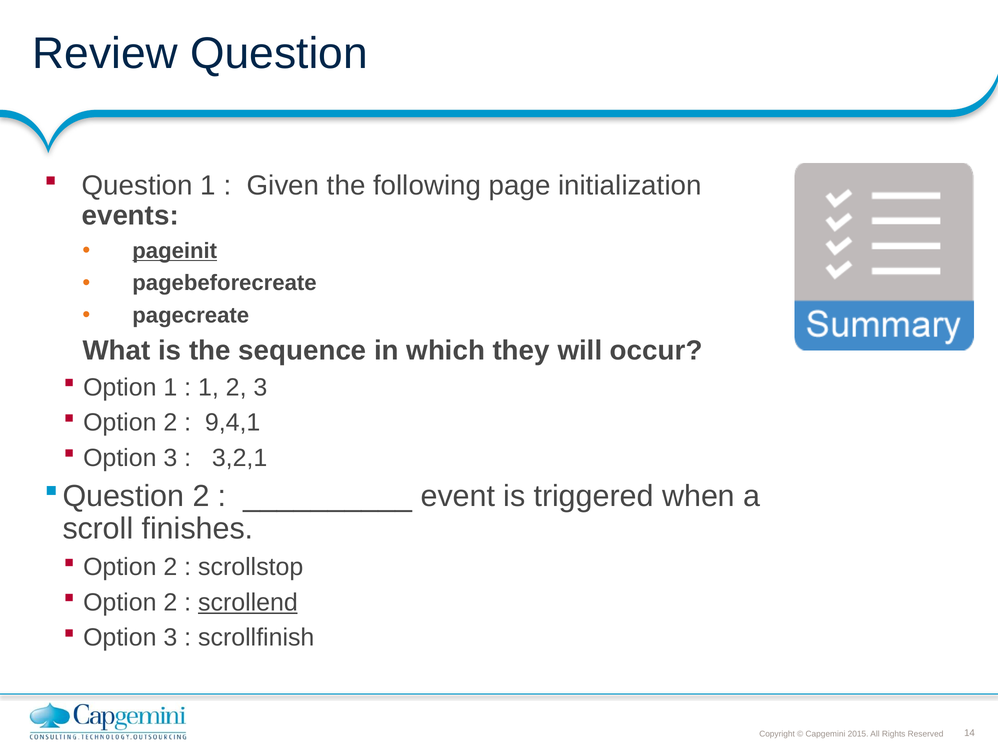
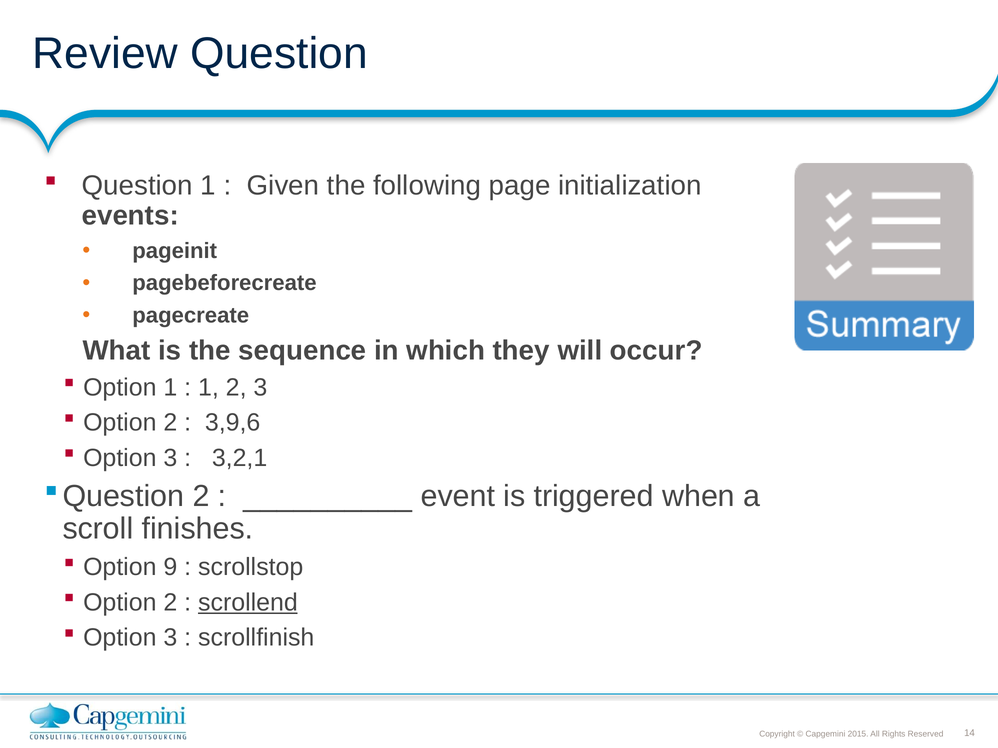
pageinit underline: present -> none (175, 251)
9,4,1: 9,4,1 -> 3,9,6 (233, 423)
2: 2 -> 9 (170, 568)
